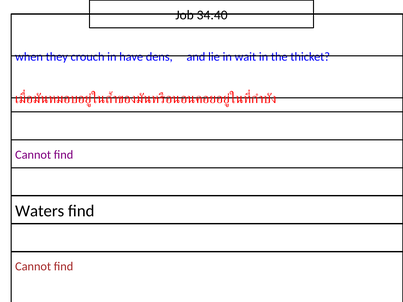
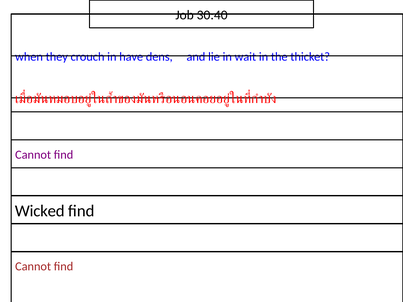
34:40: 34:40 -> 30:40 (212, 15)
Waters: Waters -> Wicked (40, 211)
